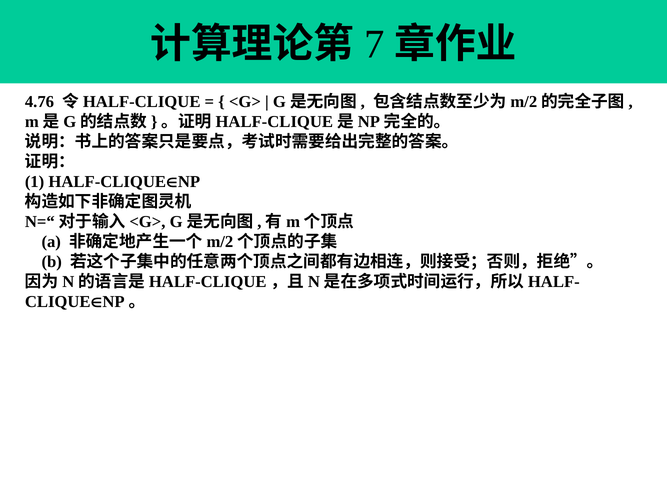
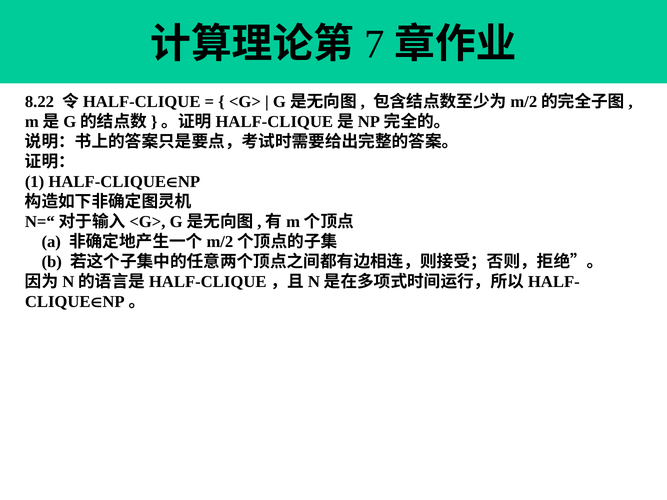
4.76: 4.76 -> 8.22 (39, 102)
